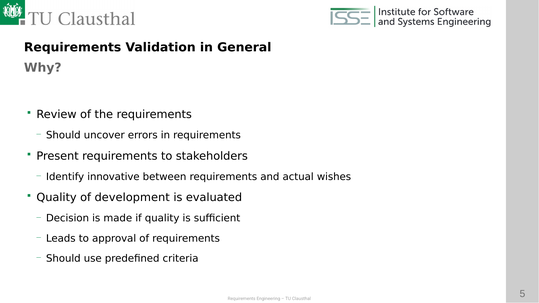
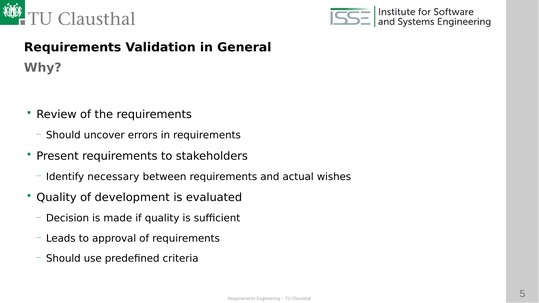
innovative: innovative -> necessary (113, 177)
